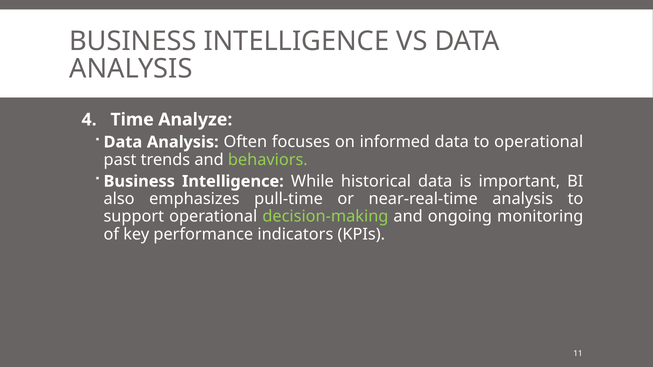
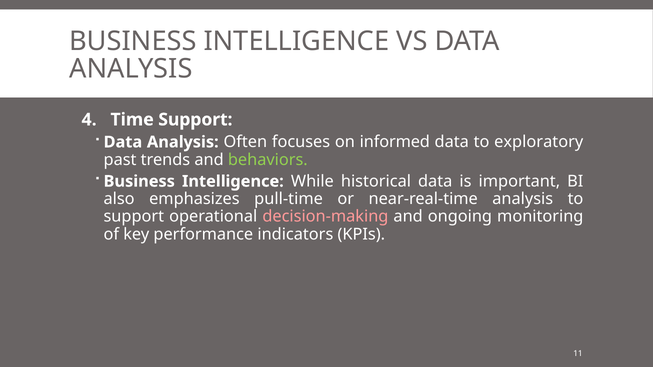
Time Analyze: Analyze -> Support (195, 120)
to operational: operational -> exploratory (539, 142)
decision-making colour: light green -> pink (325, 217)
